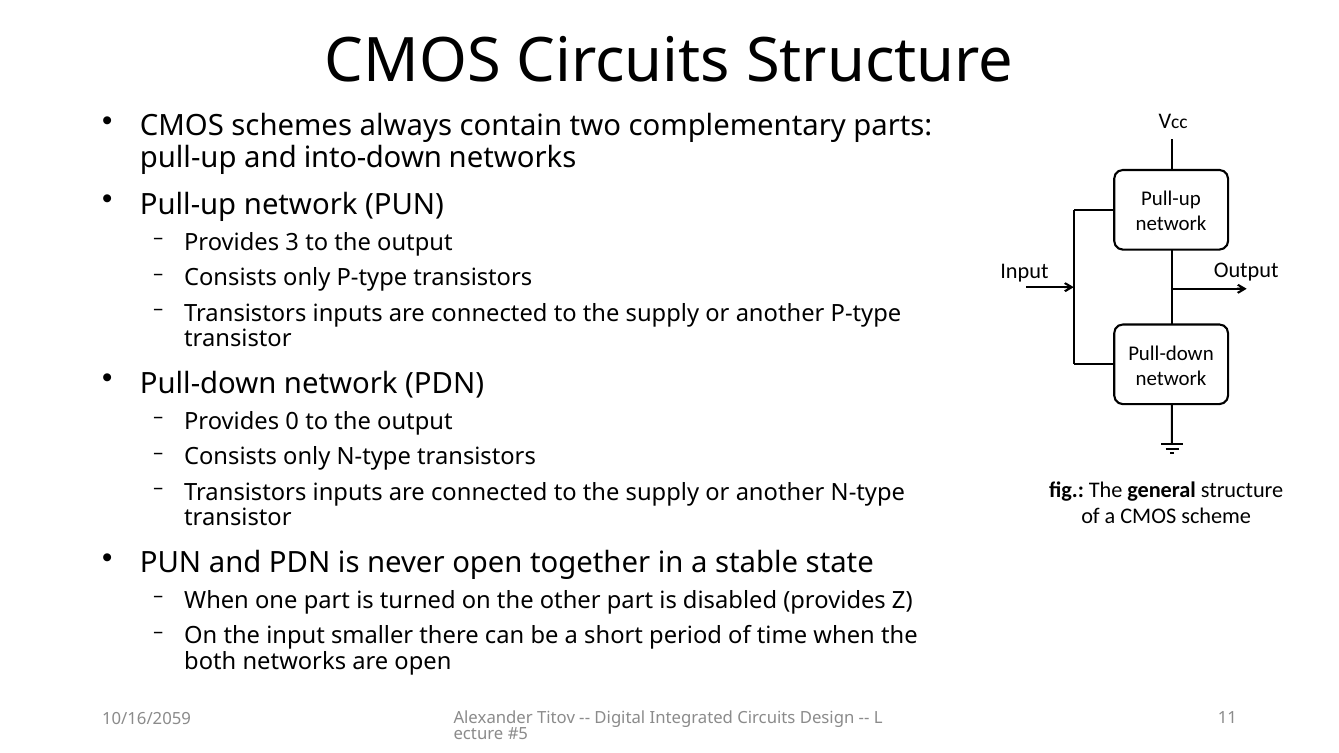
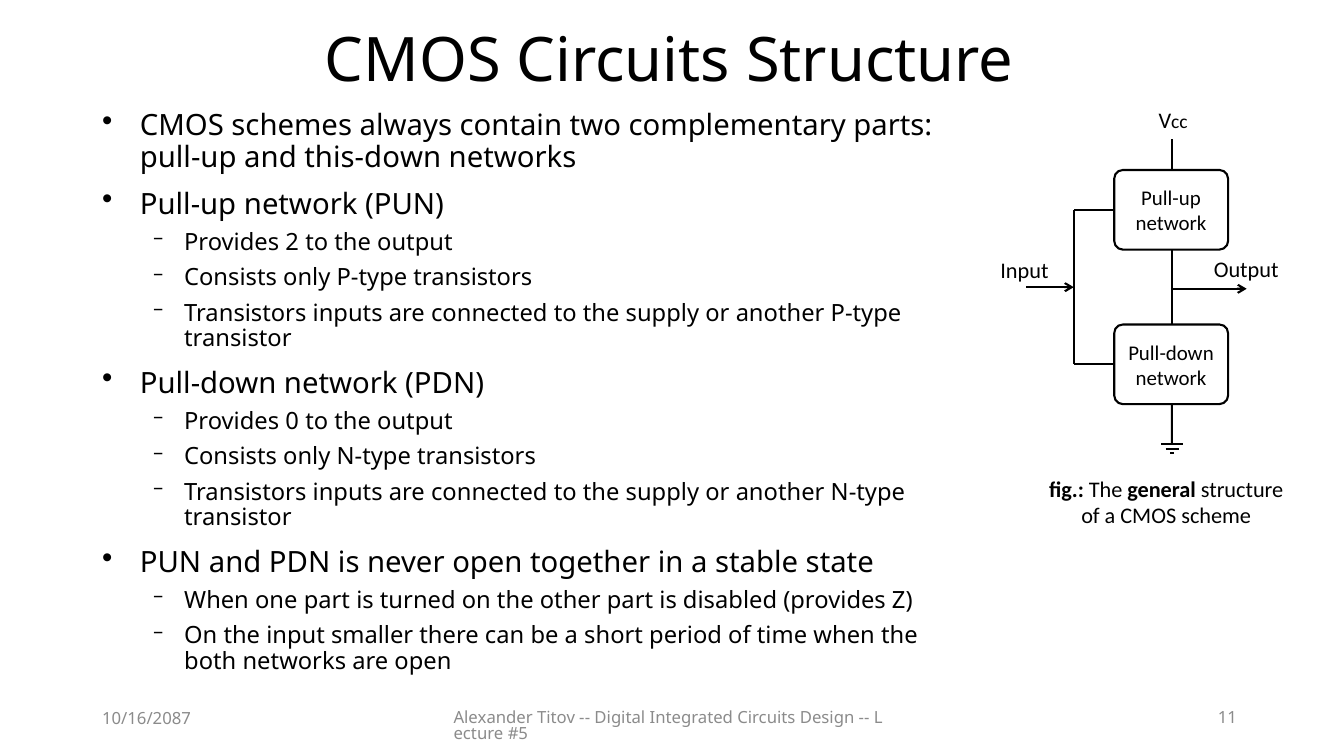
into-down: into-down -> this-down (373, 158)
3: 3 -> 2 (292, 242)
10/16/2059: 10/16/2059 -> 10/16/2087 (147, 719)
